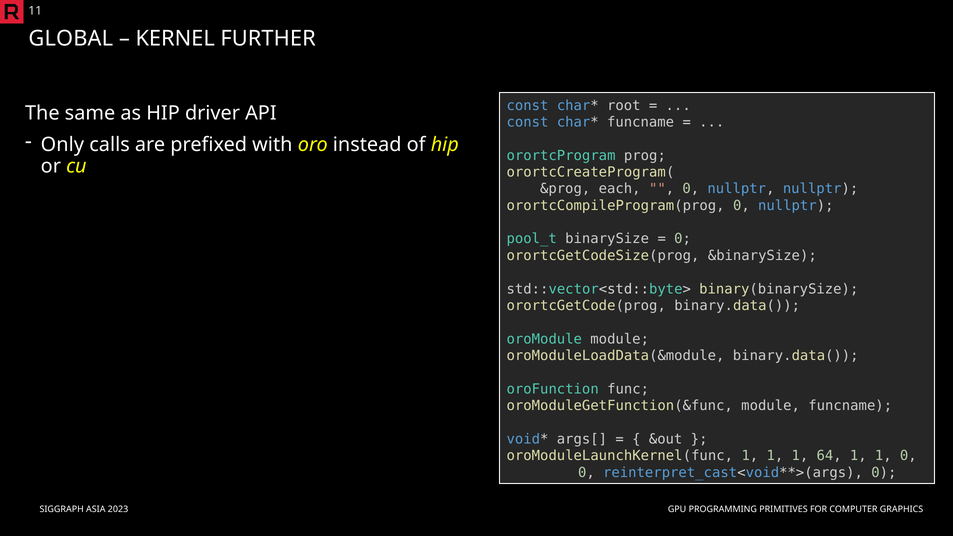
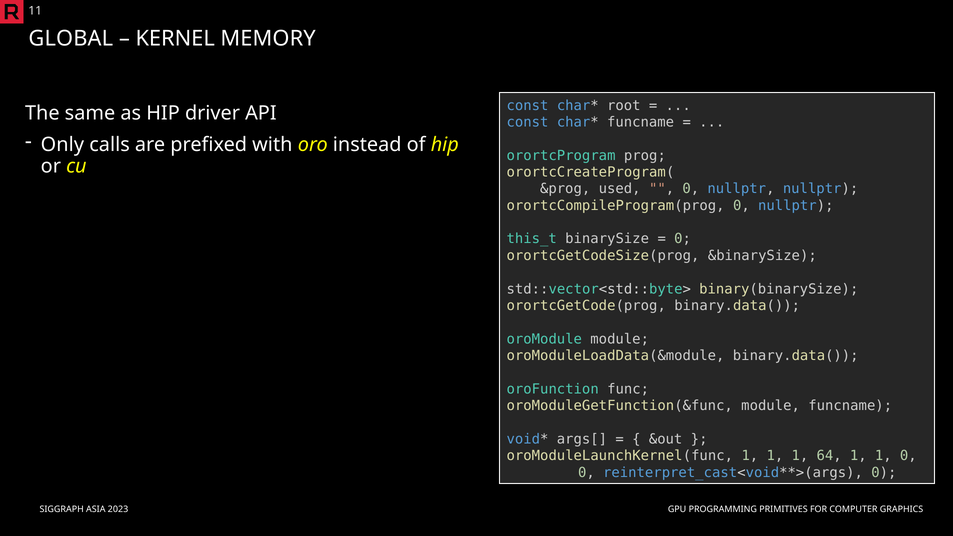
FURTHER: FURTHER -> MEMORY (268, 38)
each: each -> used (620, 189)
pool_t: pool_t -> this_t (532, 239)
